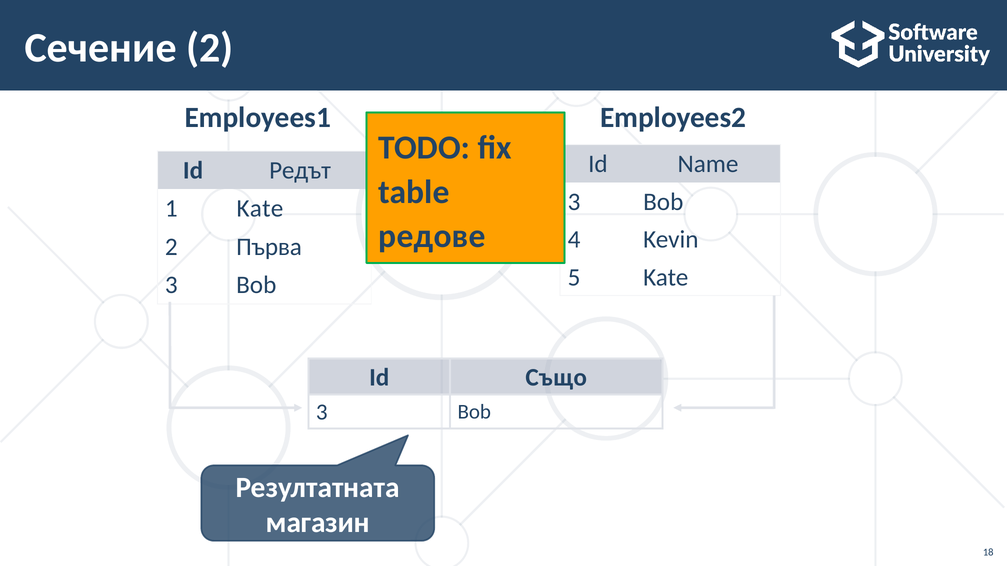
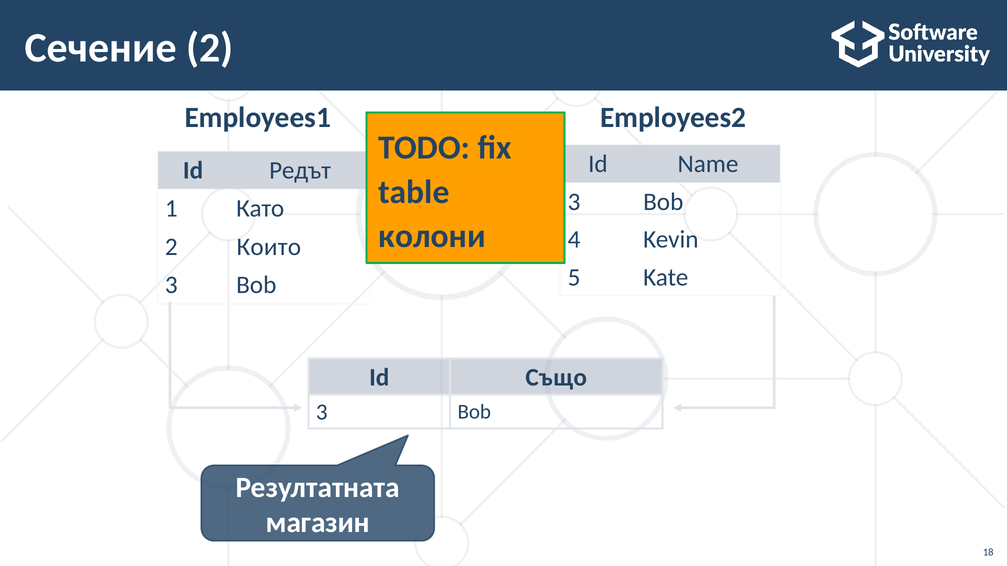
1 Kate: Kate -> Като (260, 209)
редове: редове -> колони (432, 236)
Първа: Първа -> Които (269, 247)
